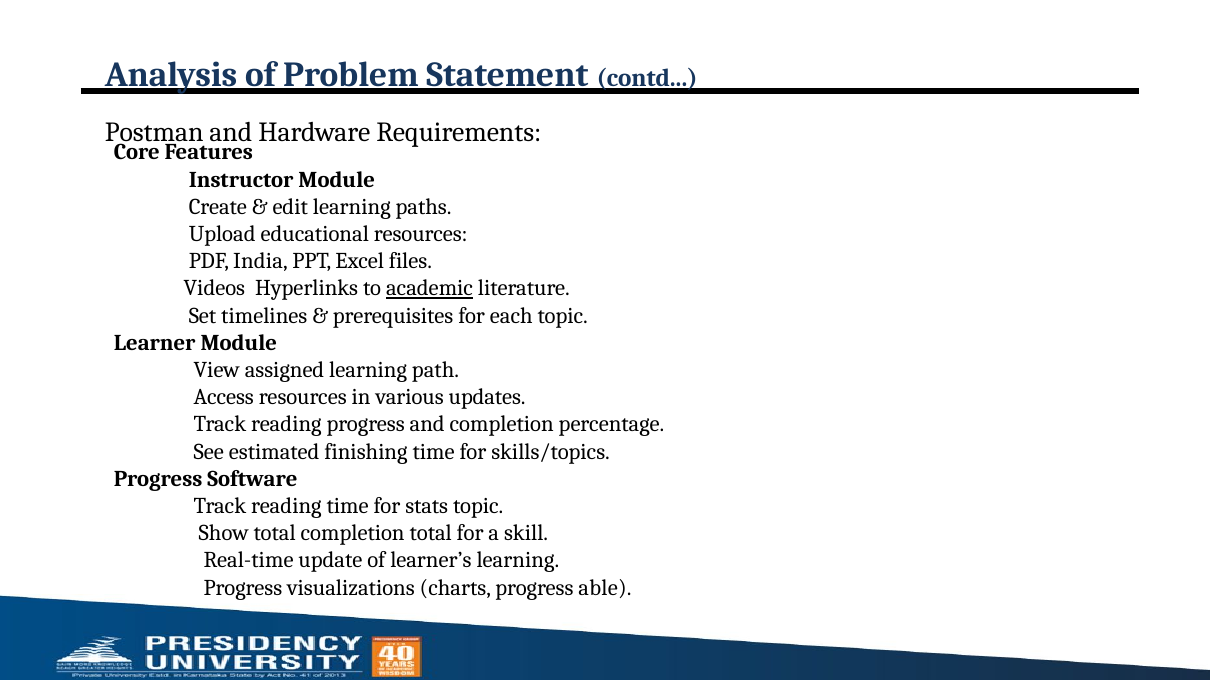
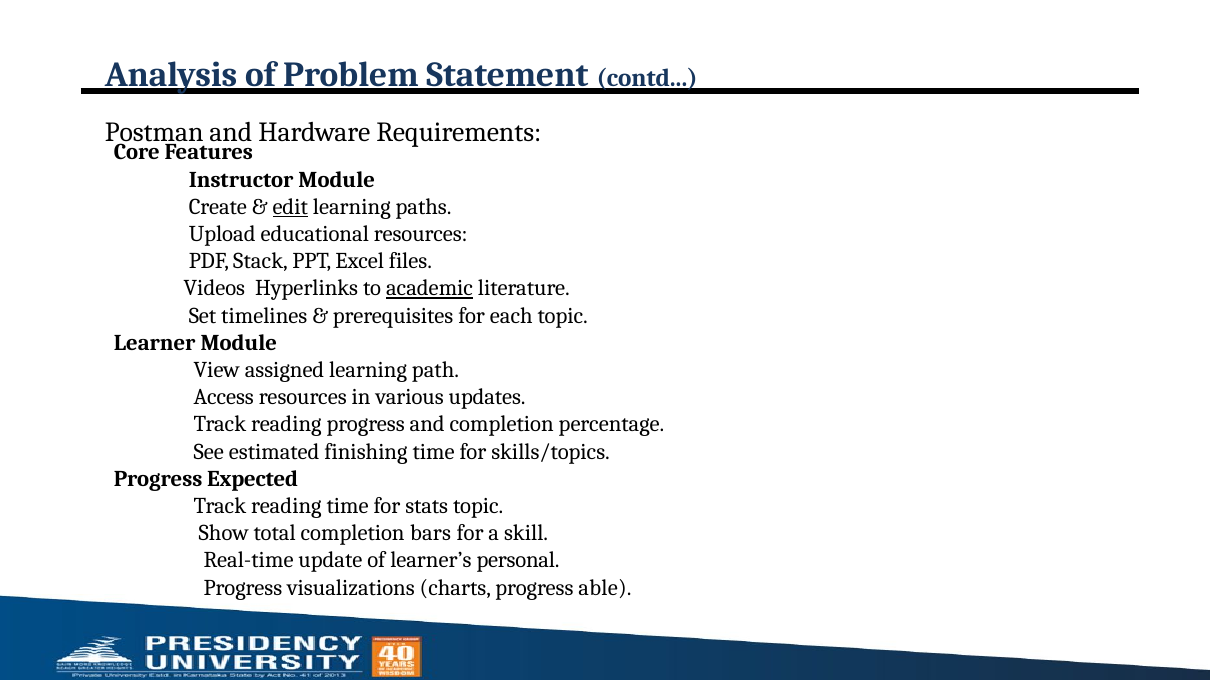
edit underline: none -> present (290, 207)
India: India -> Stack (261, 261)
Software: Software -> Expected (253, 479)
completion total: total -> bars (431, 534)
learner’s learning: learning -> personal (518, 561)
